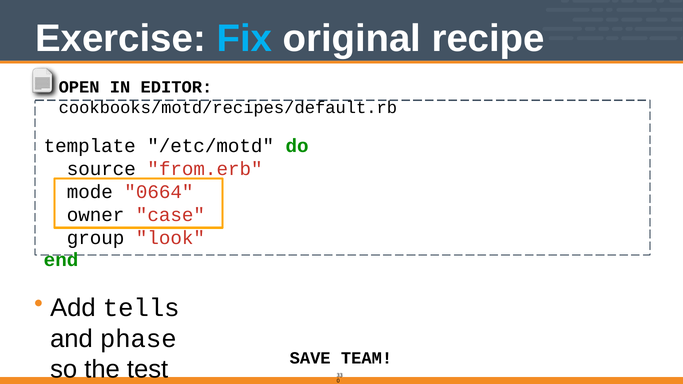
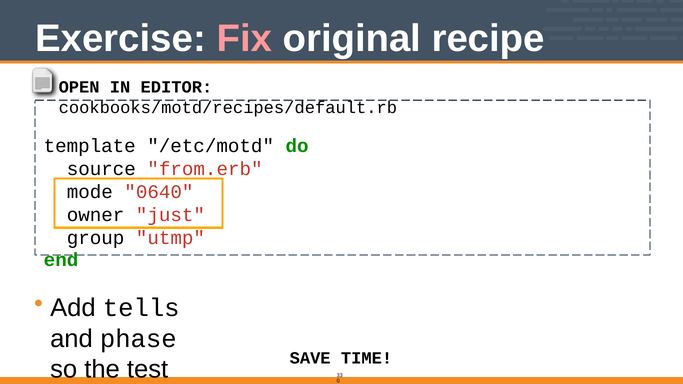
Fix colour: light blue -> pink (244, 39)
0664: 0664 -> 0640 (159, 192)
case: case -> just (170, 215)
look: look -> utmp (170, 238)
TEAM: TEAM -> TIME (367, 358)
